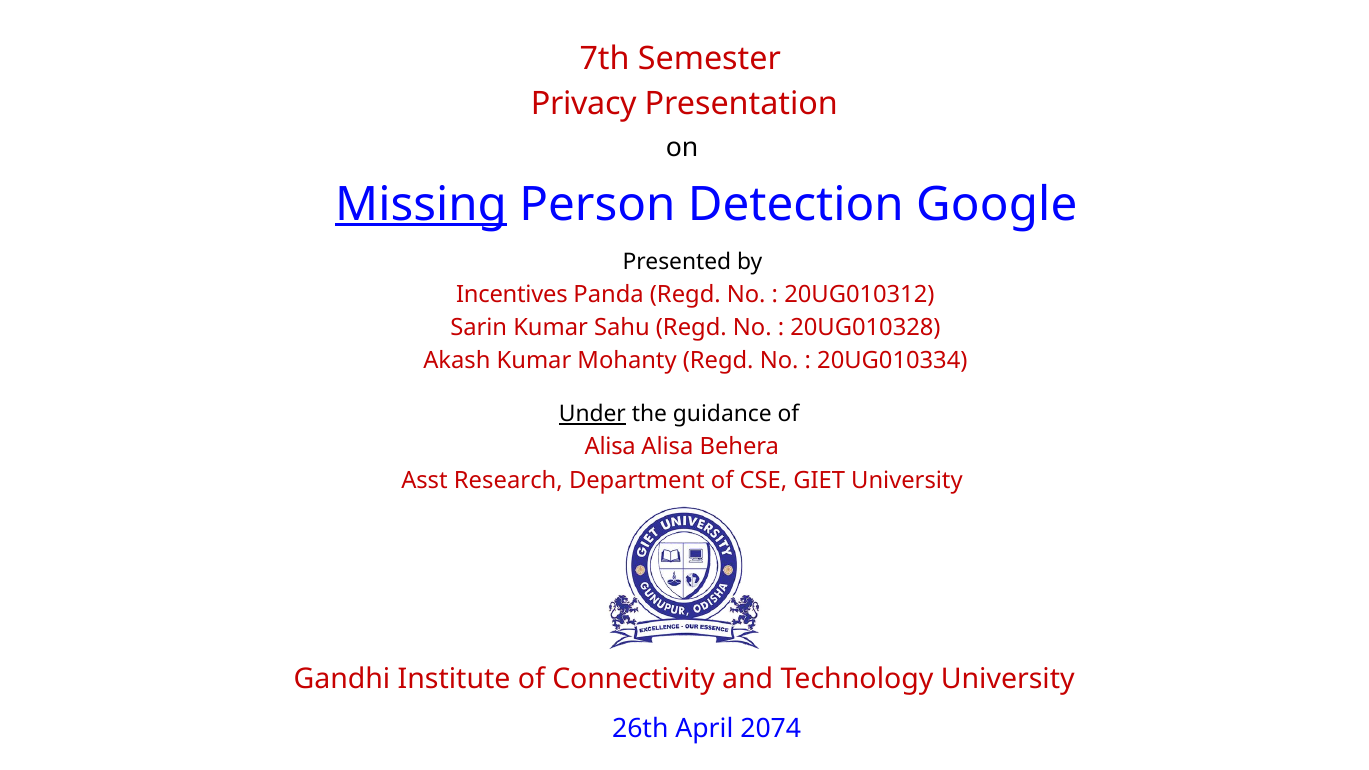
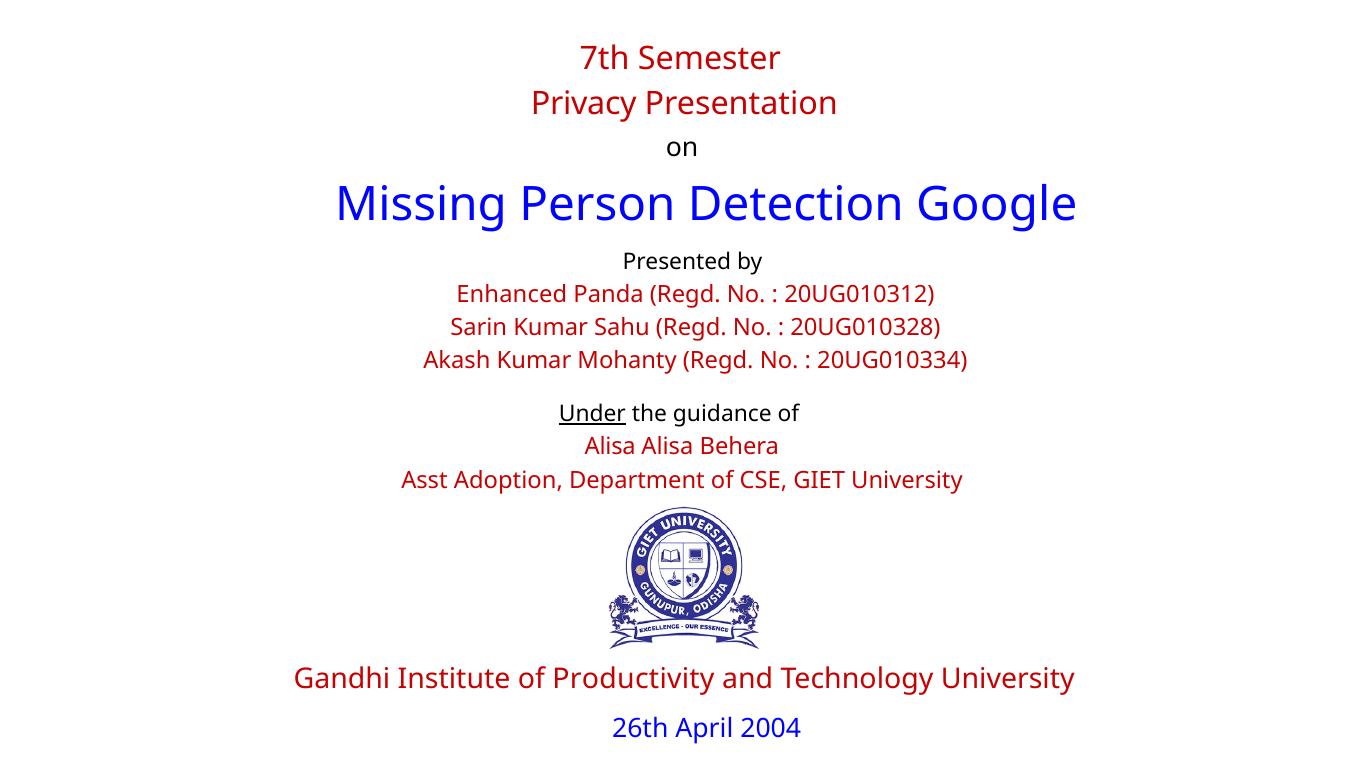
Missing underline: present -> none (421, 204)
Incentives: Incentives -> Enhanced (512, 295)
Research: Research -> Adoption (508, 480)
Connectivity: Connectivity -> Productivity (633, 679)
2074: 2074 -> 2004 (771, 729)
